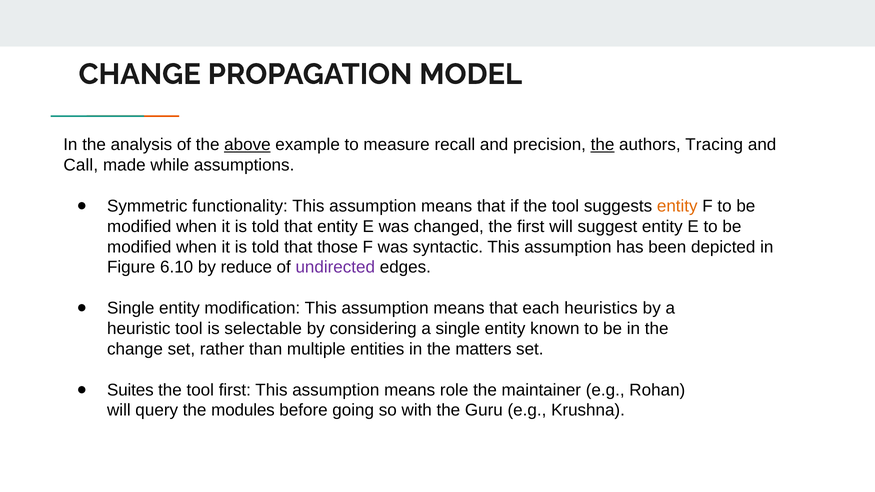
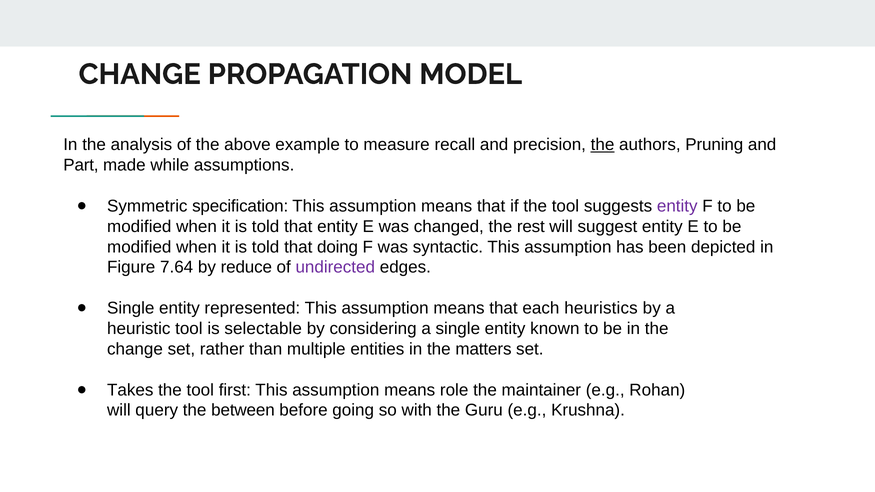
above underline: present -> none (247, 145)
Tracing: Tracing -> Pruning (714, 145)
Call: Call -> Part (81, 165)
functionality: functionality -> specification (240, 206)
entity colour: orange -> purple (677, 206)
the first: first -> rest (531, 227)
those: those -> doing (338, 247)
6.10: 6.10 -> 7.64 (177, 267)
modification: modification -> represented (252, 308)
Suites: Suites -> Takes (130, 390)
modules: modules -> between (243, 410)
